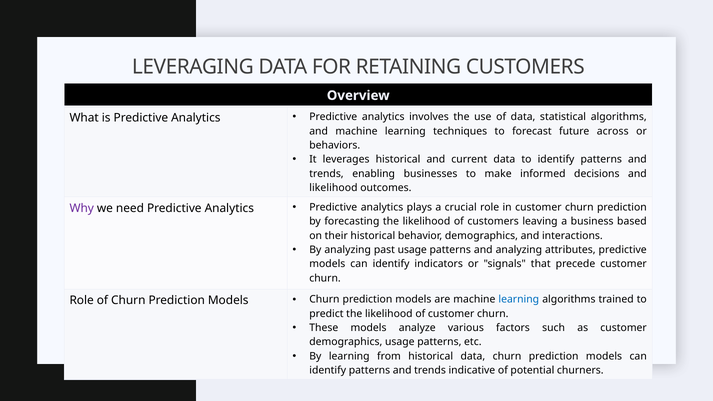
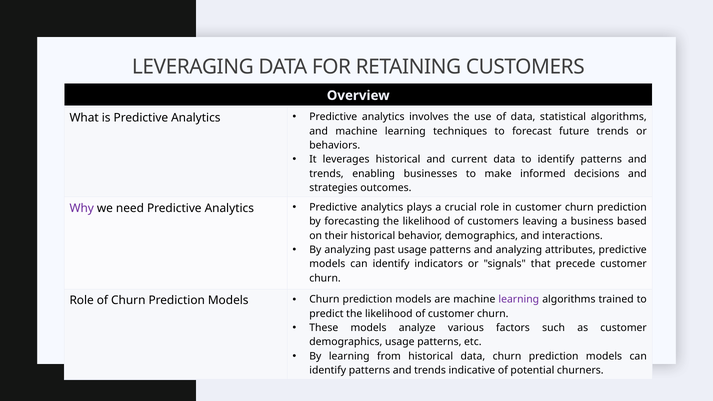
future across: across -> trends (613, 131)
likelihood: likelihood -> strategies (333, 188)
learning colour: blue -> purple (519, 300)
